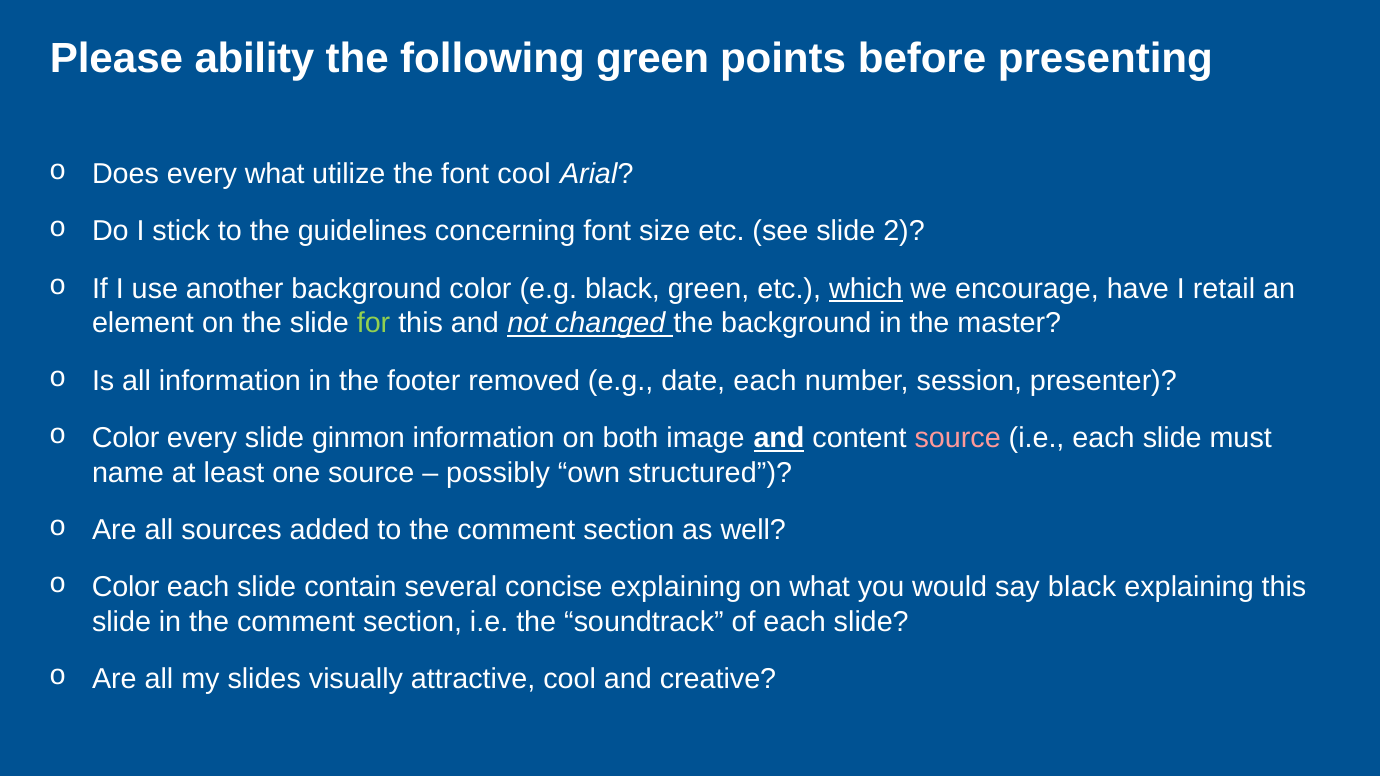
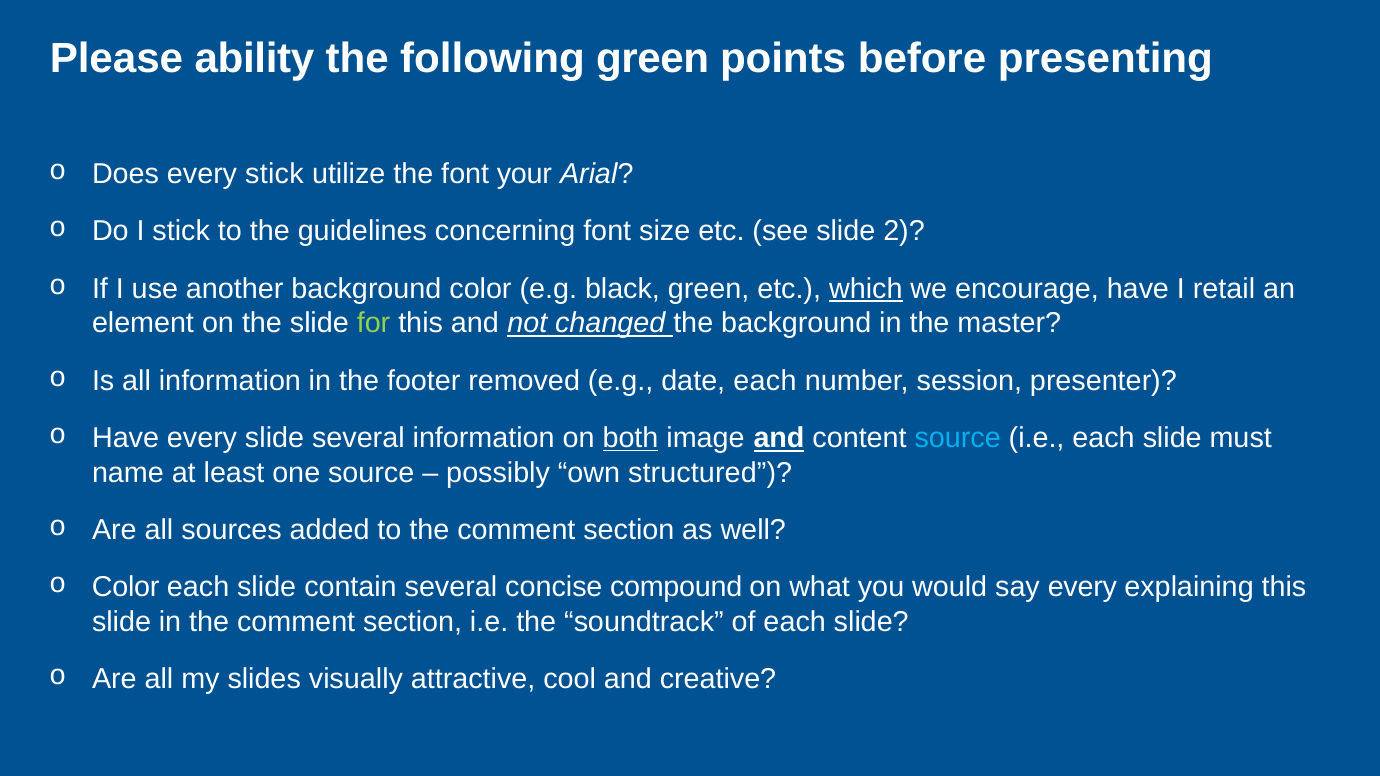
every what: what -> stick (274, 174)
font cool: cool -> your (524, 174)
Color: Color -> Have (126, 438)
slide ginmon: ginmon -> several (358, 438)
both underline: none -> present (630, 438)
source colour: pink -> light blue (958, 438)
concise explaining: explaining -> compound (676, 588)
say black: black -> every (1082, 588)
